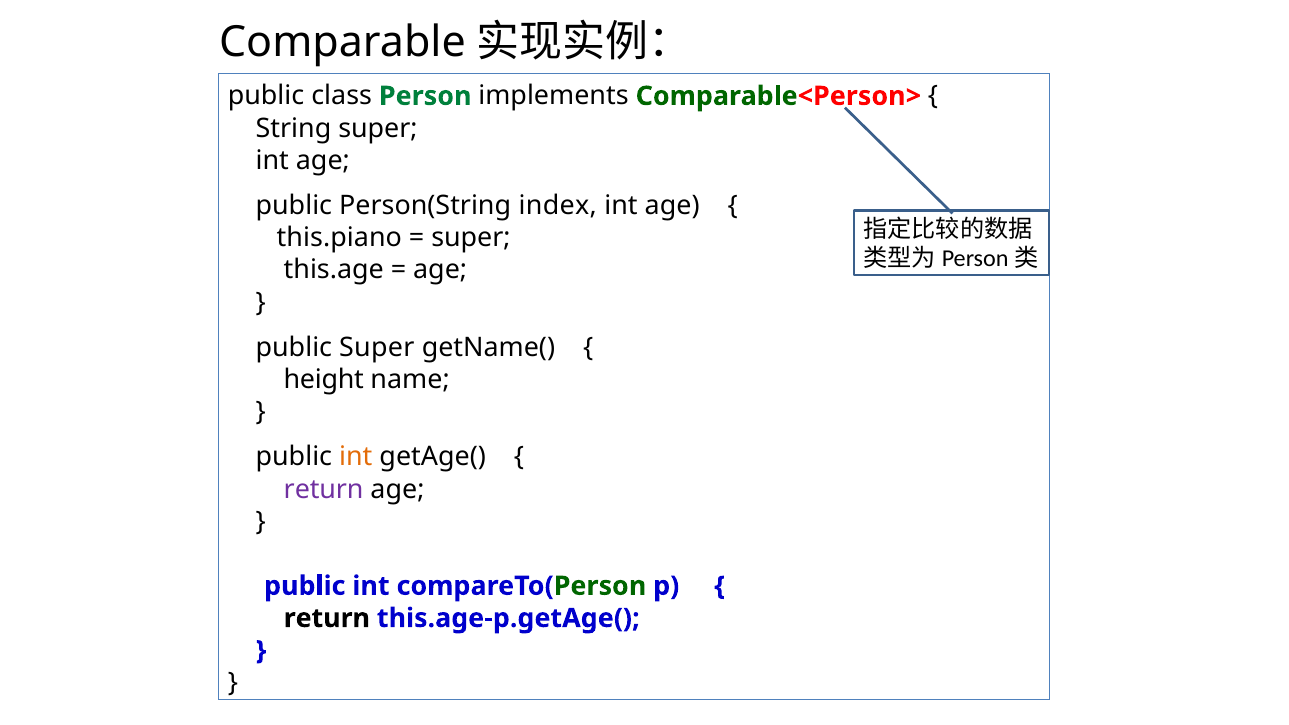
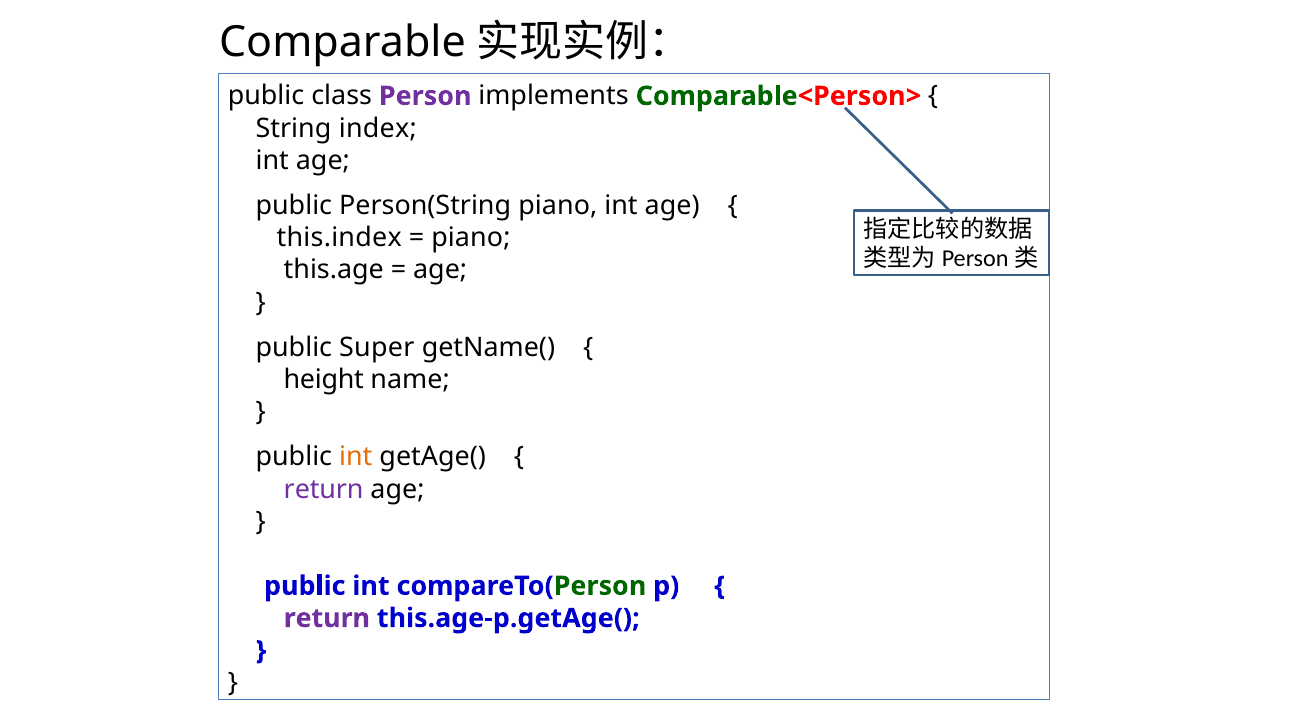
Person colour: green -> purple (425, 96)
String super: super -> index (378, 128)
Person(String index: index -> piano (558, 206)
this.piano: this.piano -> this.index (339, 238)
super: super -> piano (471, 238)
return colour: black -> purple (327, 618)
